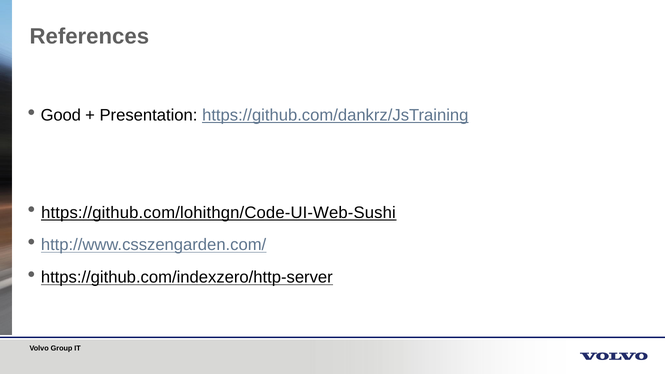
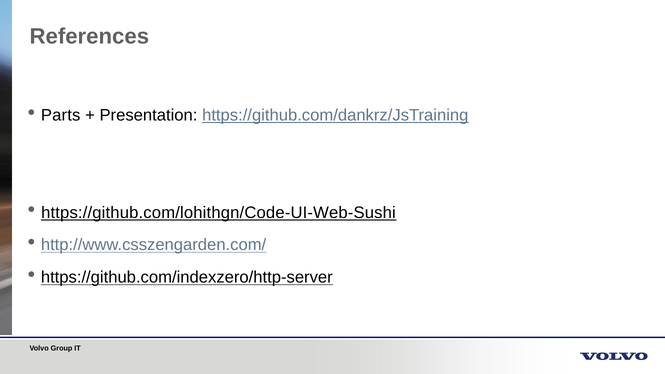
Good: Good -> Parts (61, 115)
